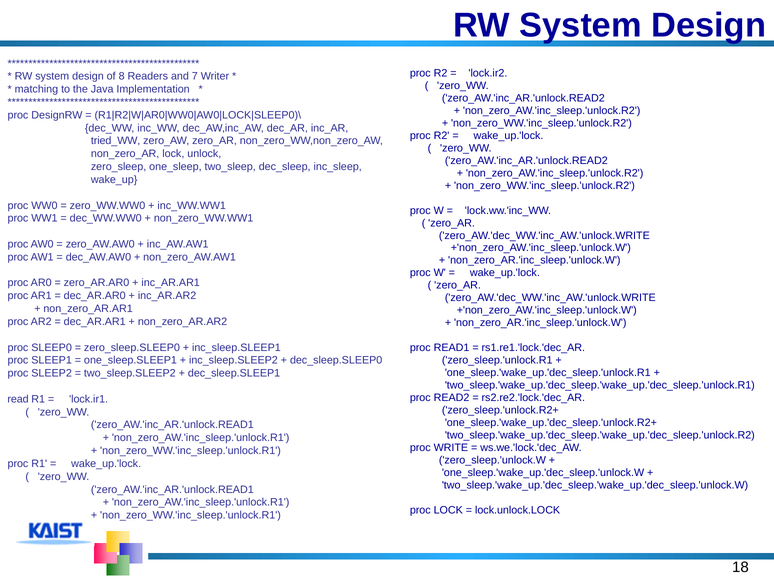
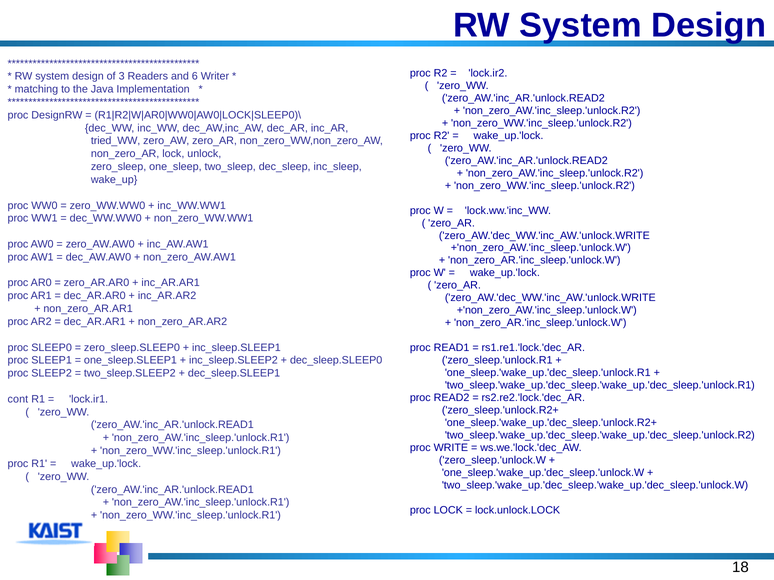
8: 8 -> 3 (122, 76)
7: 7 -> 6 (195, 76)
read: read -> cont (18, 399)
